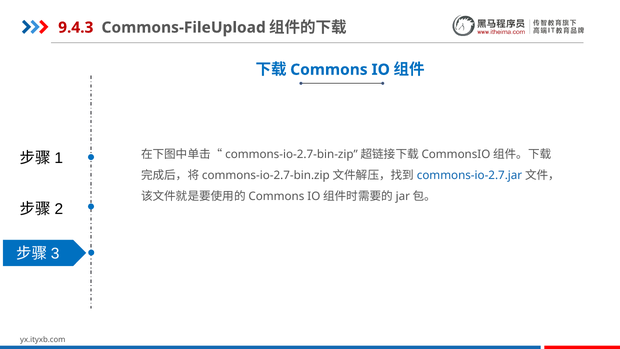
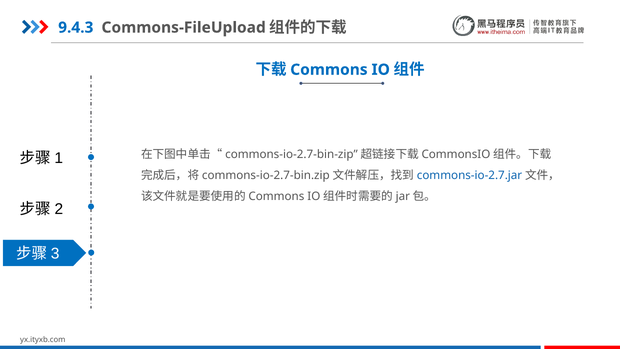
9.4.3 colour: red -> blue (76, 28)
